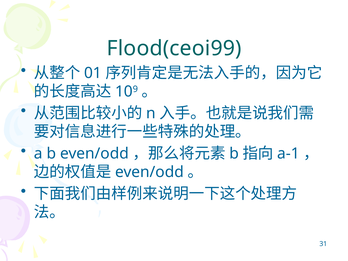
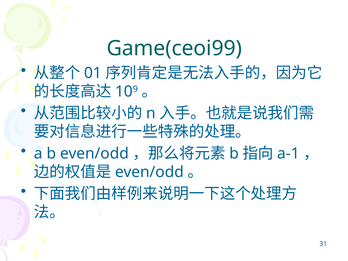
Flood(ceoi99: Flood(ceoi99 -> Game(ceoi99 (174, 48)
